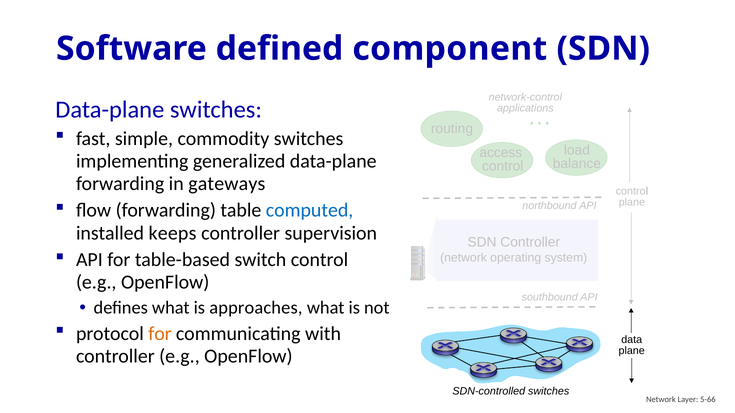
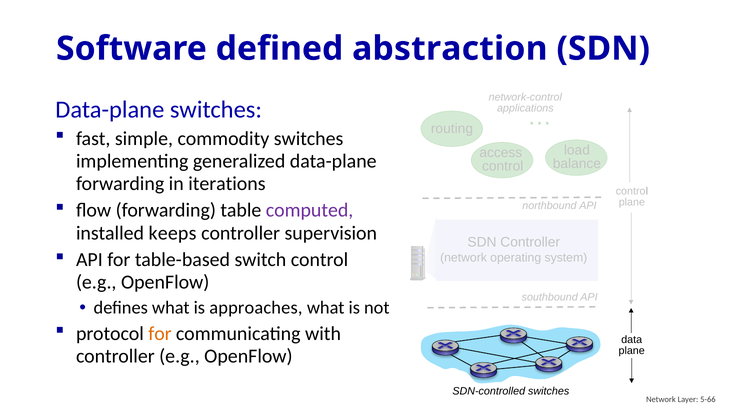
component: component -> abstraction (450, 49)
gateways: gateways -> iterations (227, 184)
computed colour: blue -> purple (310, 211)
